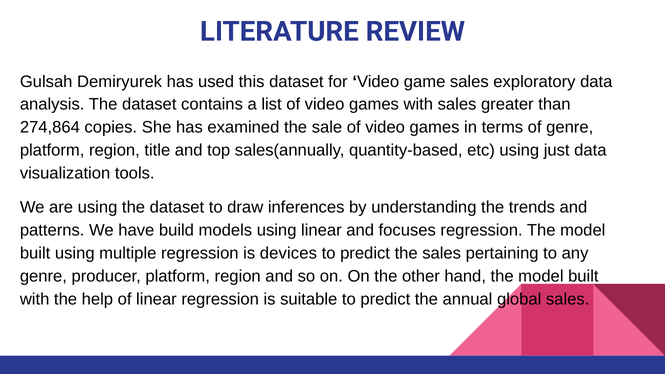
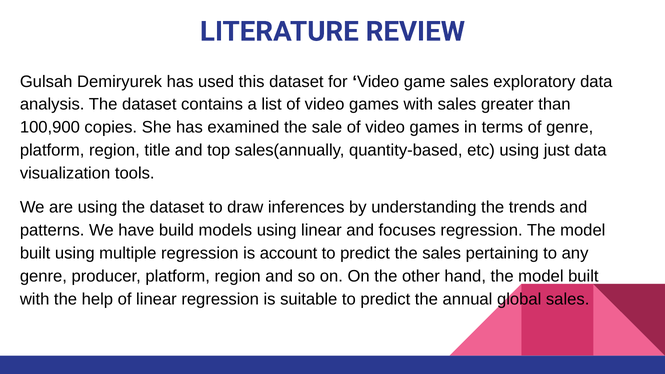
274,864: 274,864 -> 100,900 (50, 127)
devices: devices -> account (289, 253)
